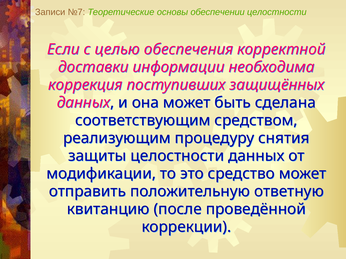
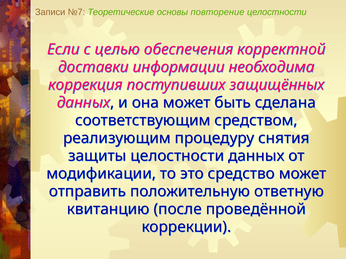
обеспечении: обеспечении -> повторение (218, 12)
